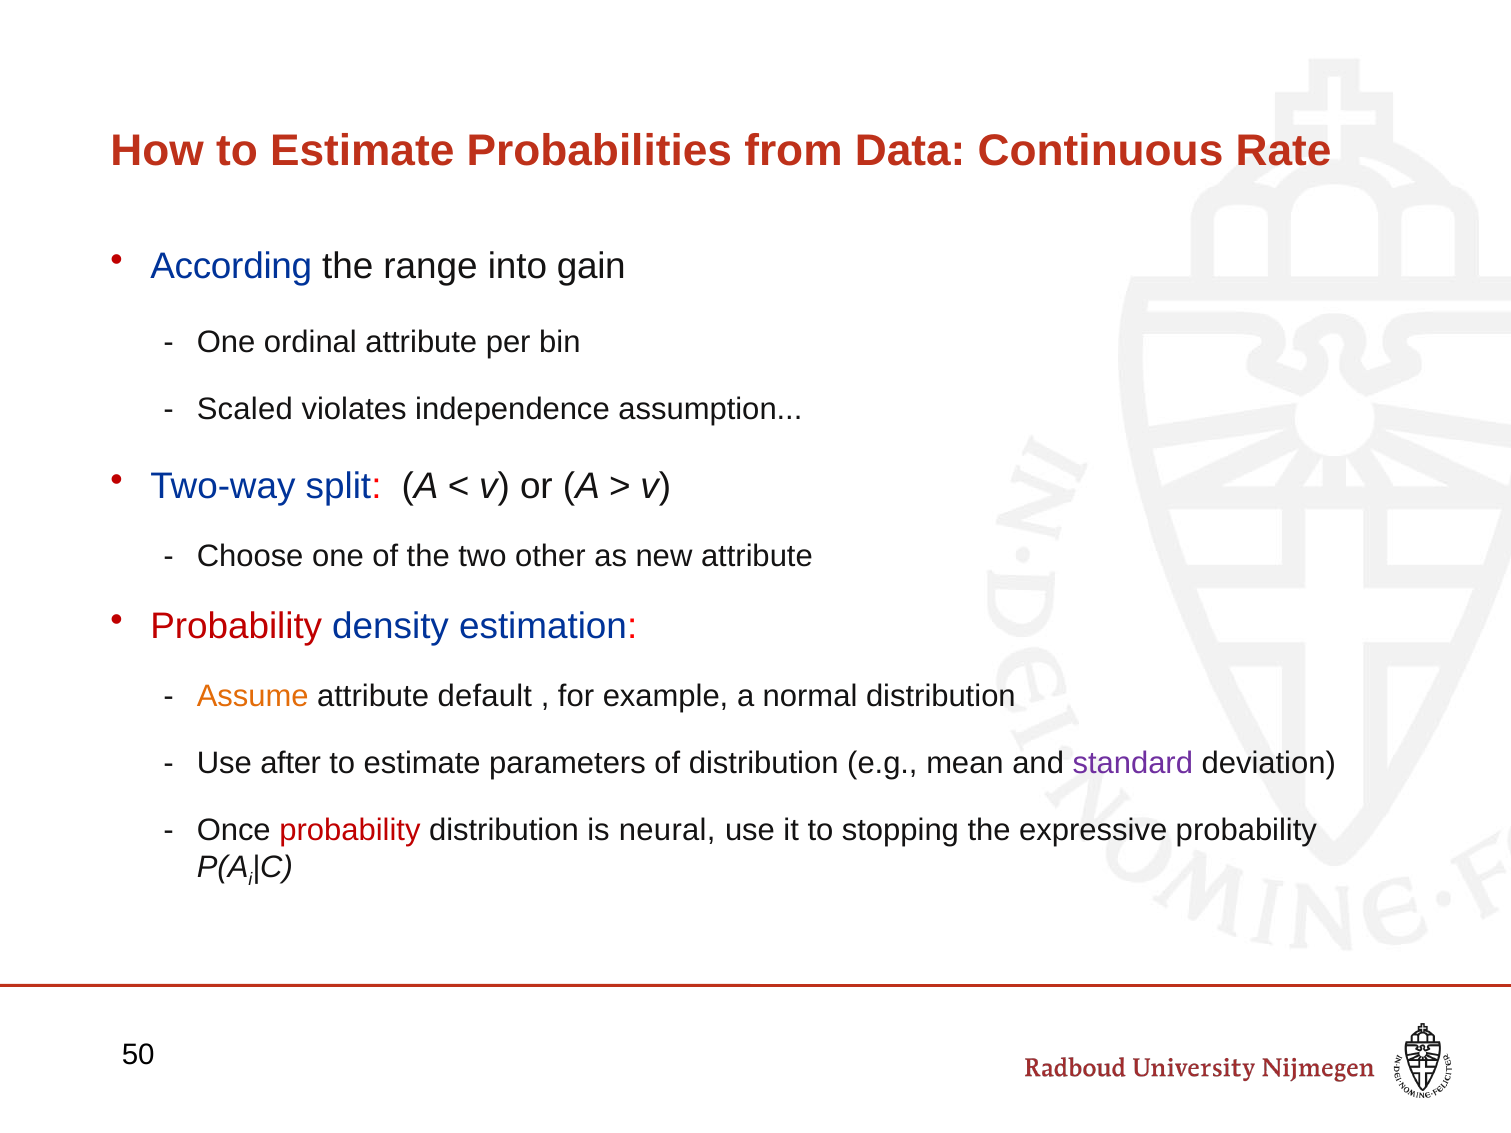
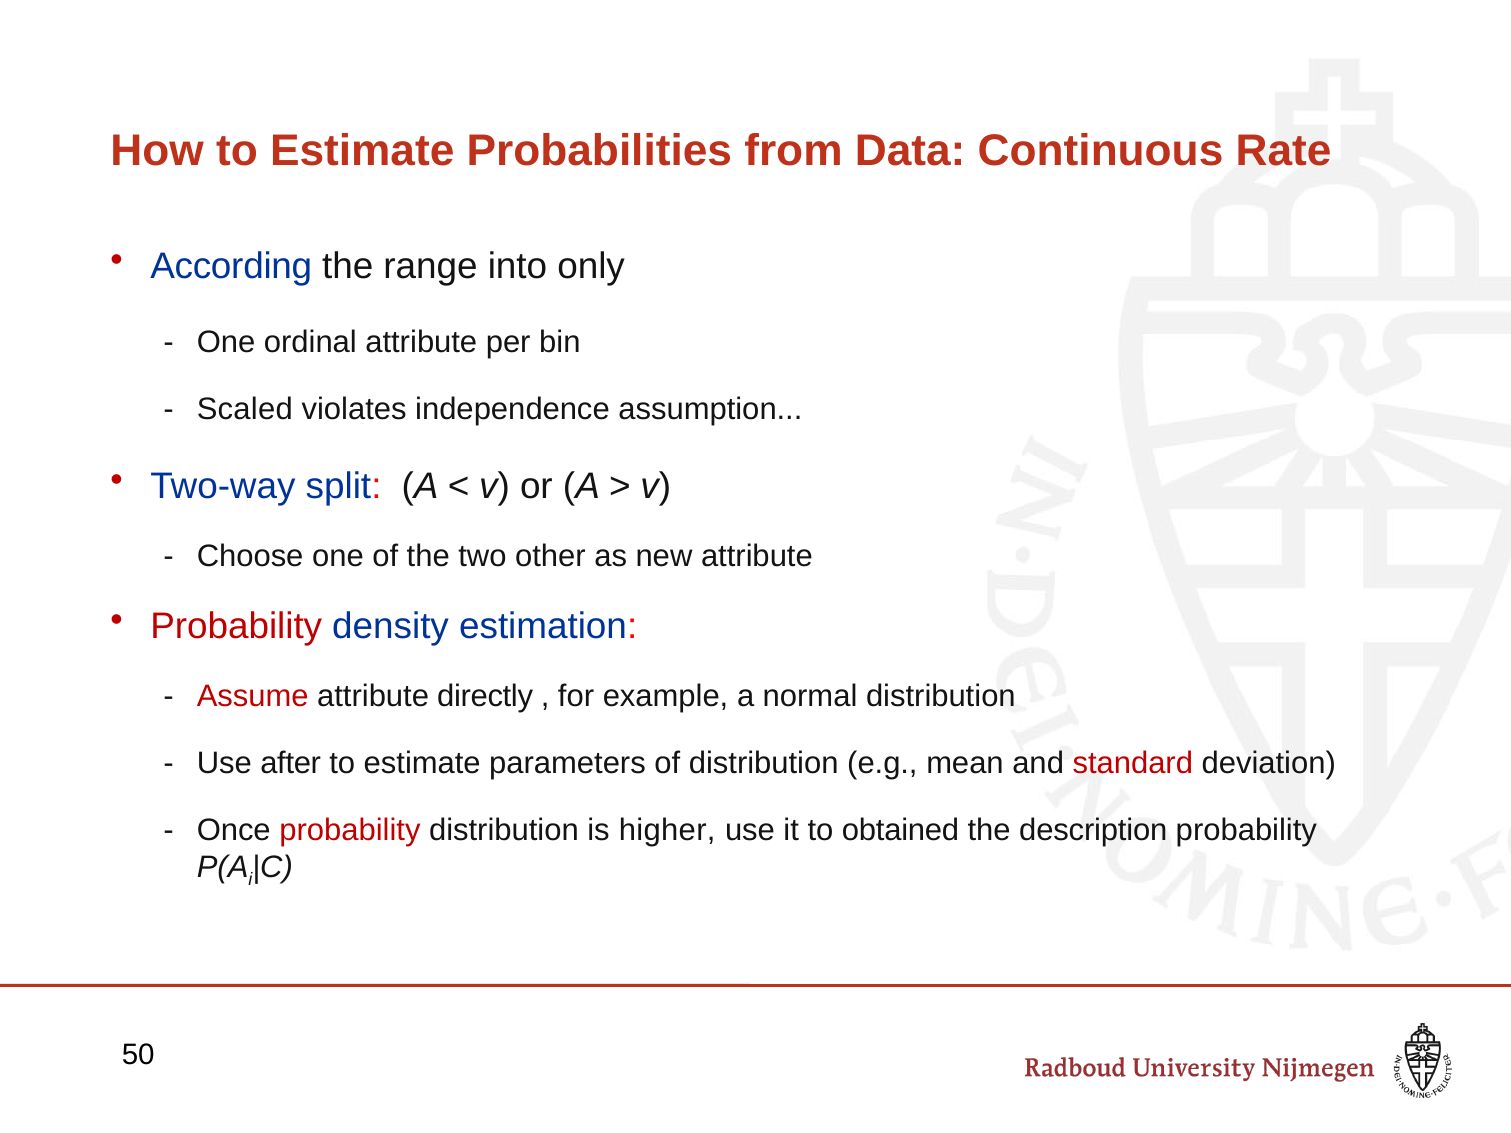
gain: gain -> only (591, 266)
Assume colour: orange -> red (253, 696)
default: default -> directly (485, 696)
standard colour: purple -> red (1133, 763)
neural: neural -> higher (667, 830)
stopping: stopping -> obtained (901, 830)
expressive: expressive -> description (1093, 830)
